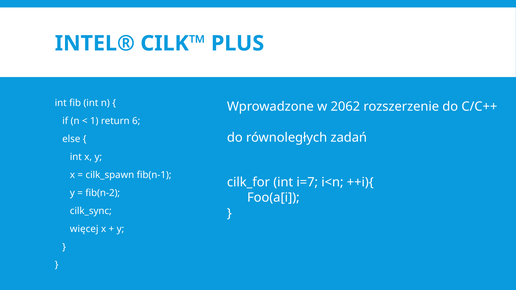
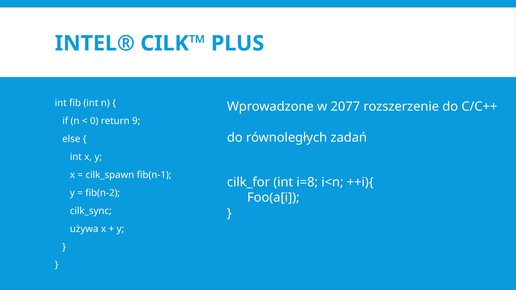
2062: 2062 -> 2077 (345, 107)
1: 1 -> 0 (94, 121)
6: 6 -> 9 (136, 121)
i=7: i=7 -> i=8 (307, 182)
więcej: więcej -> używa (84, 229)
